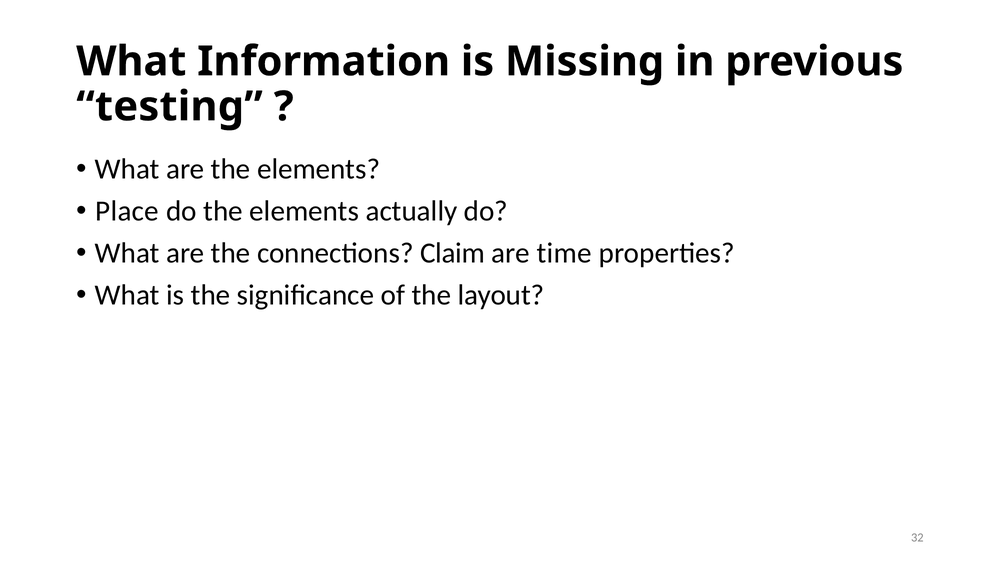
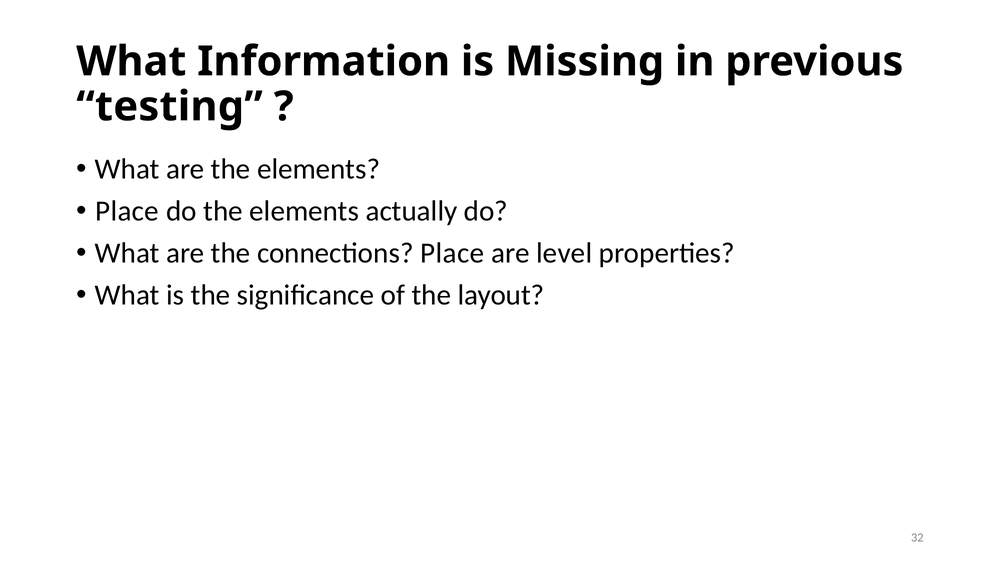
connections Claim: Claim -> Place (452, 253)
time: time -> level (564, 253)
